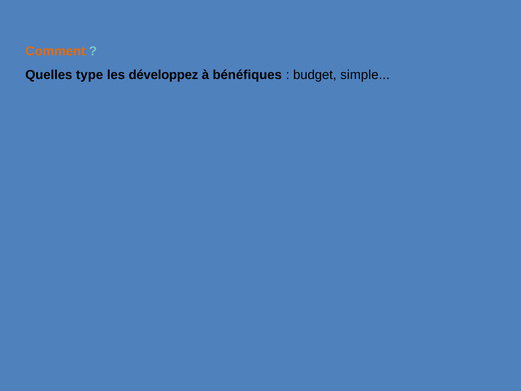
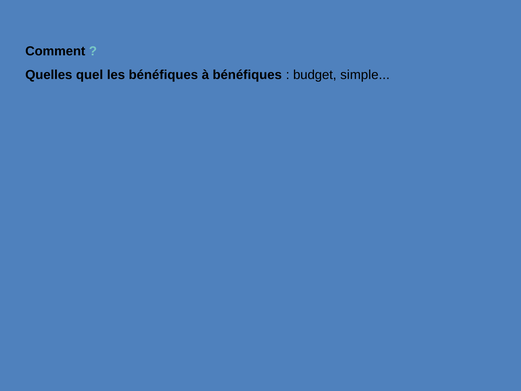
Comment colour: orange -> black (55, 51)
type: type -> quel (90, 75)
les développez: développez -> bénéfiques (163, 75)
